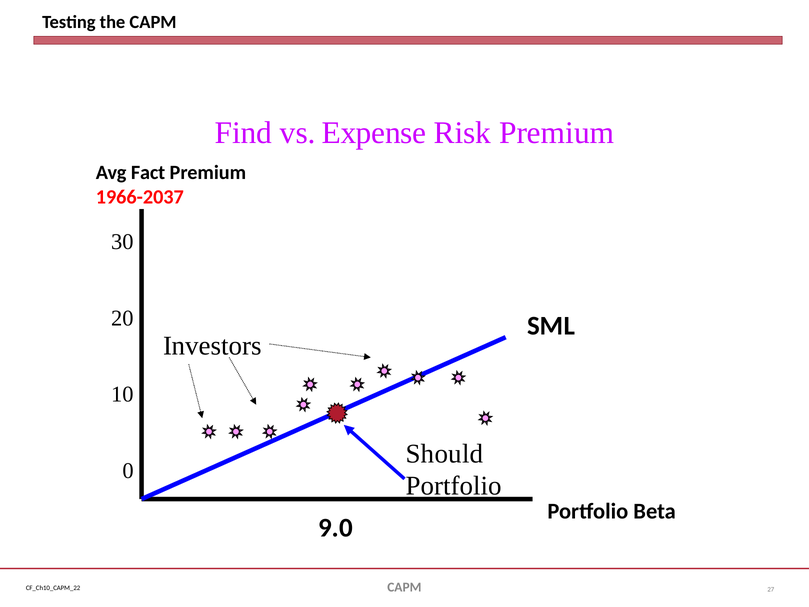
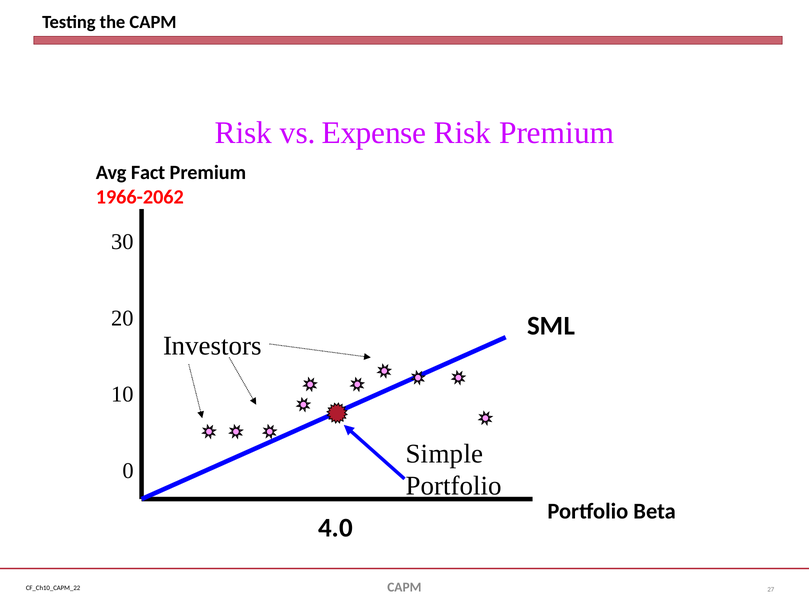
Find: Find -> Risk (243, 133)
1966-2037: 1966-2037 -> 1966-2062 (140, 197)
Should: Should -> Simple (444, 454)
9.0: 9.0 -> 4.0 (336, 528)
